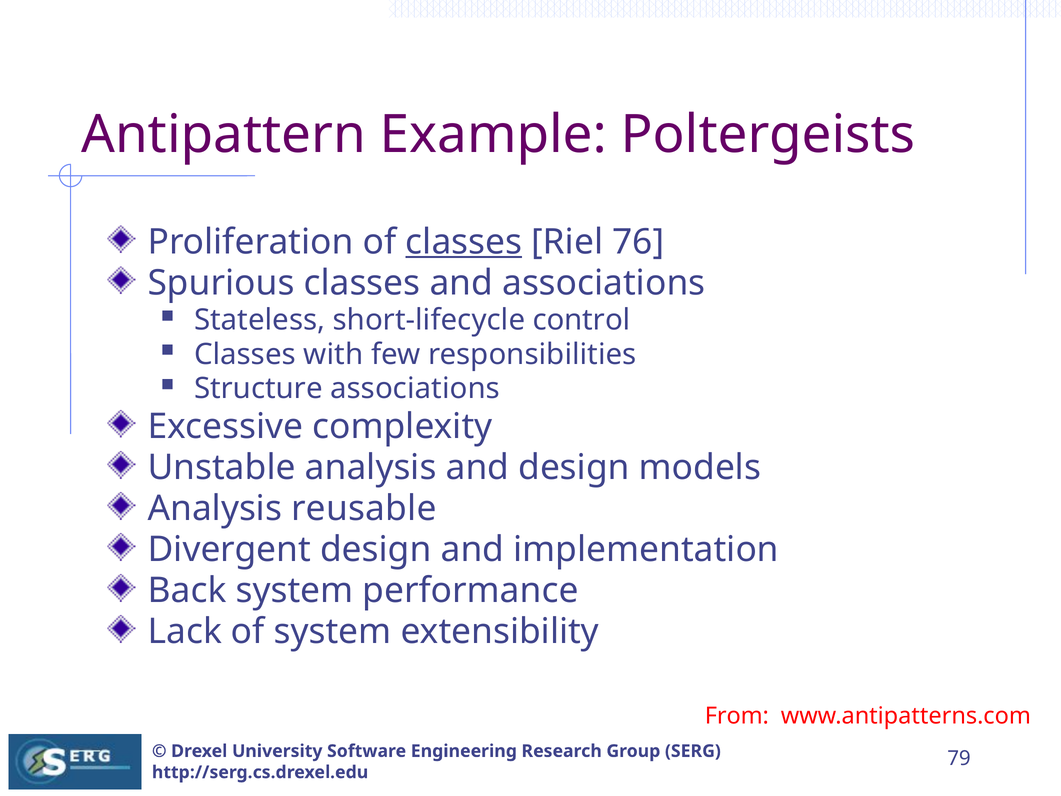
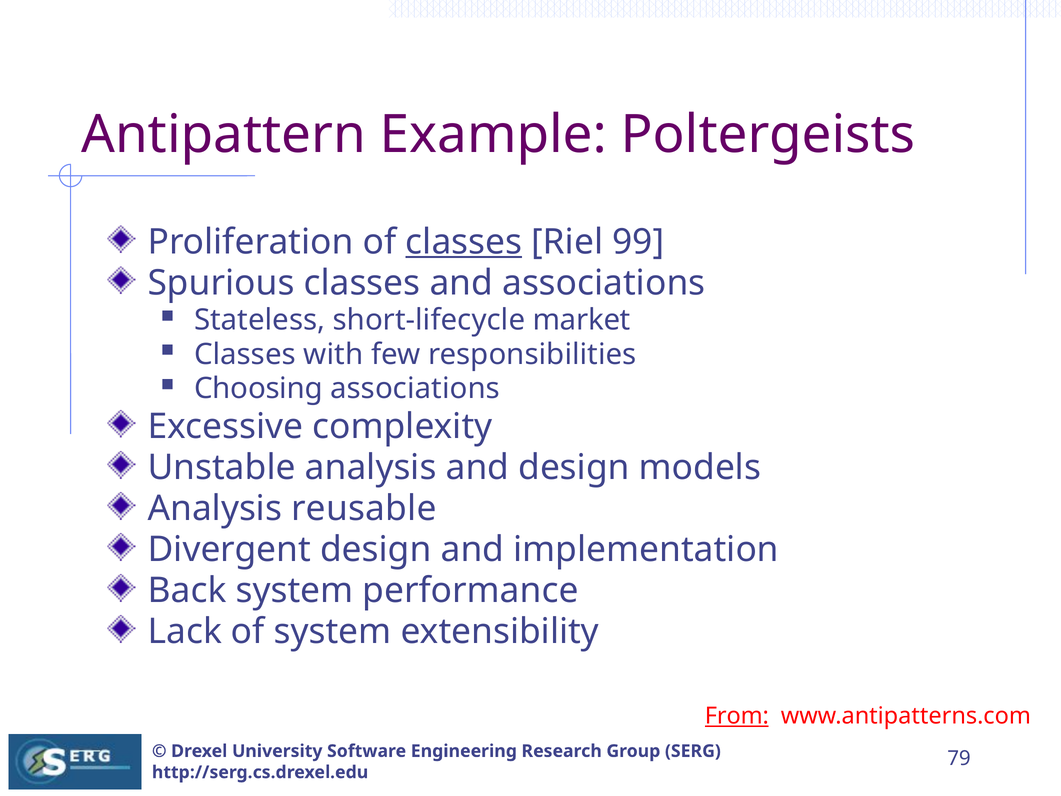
76: 76 -> 99 (638, 242)
control: control -> market (582, 320)
Structure: Structure -> Choosing (259, 389)
From underline: none -> present (737, 716)
